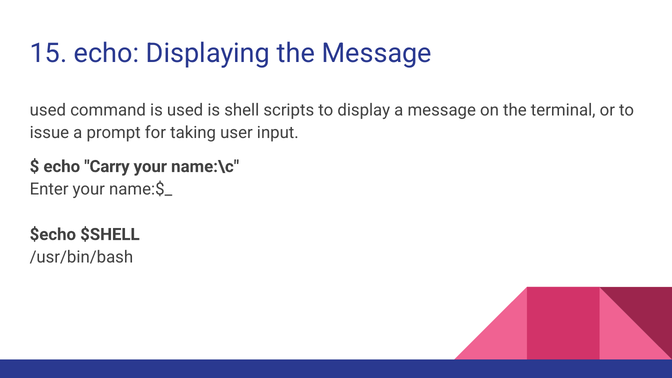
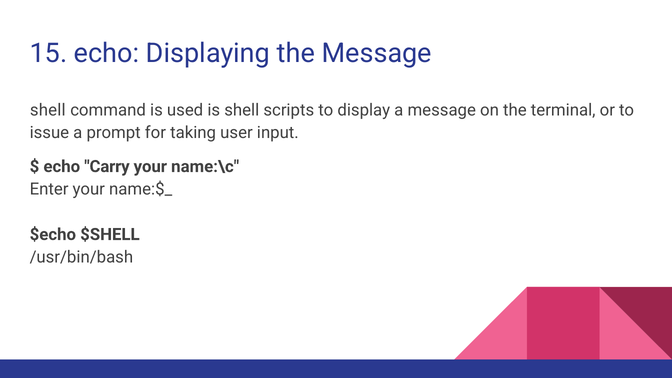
used: used -> shell (48, 110)
